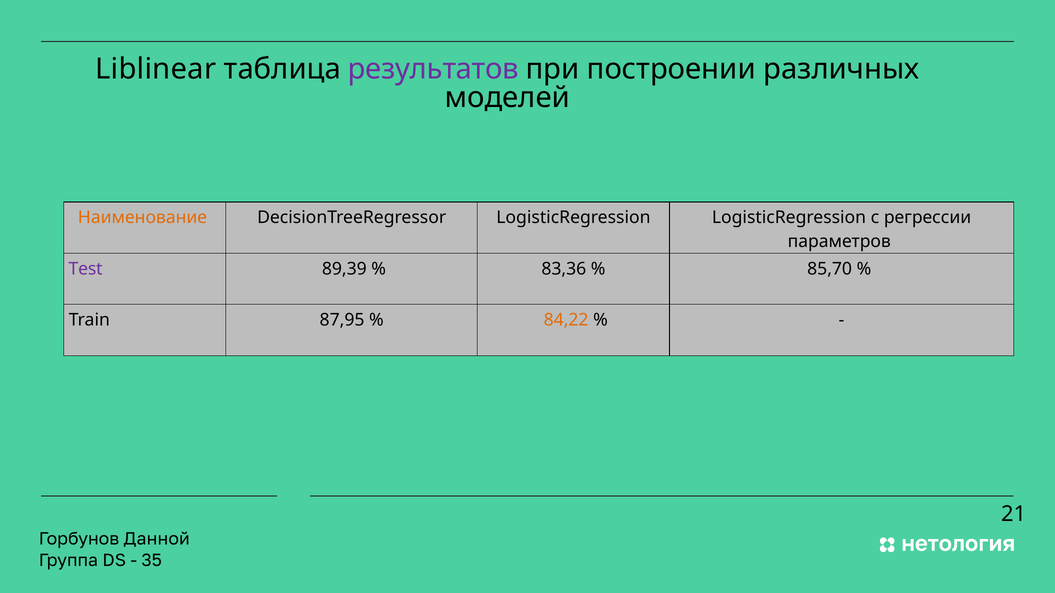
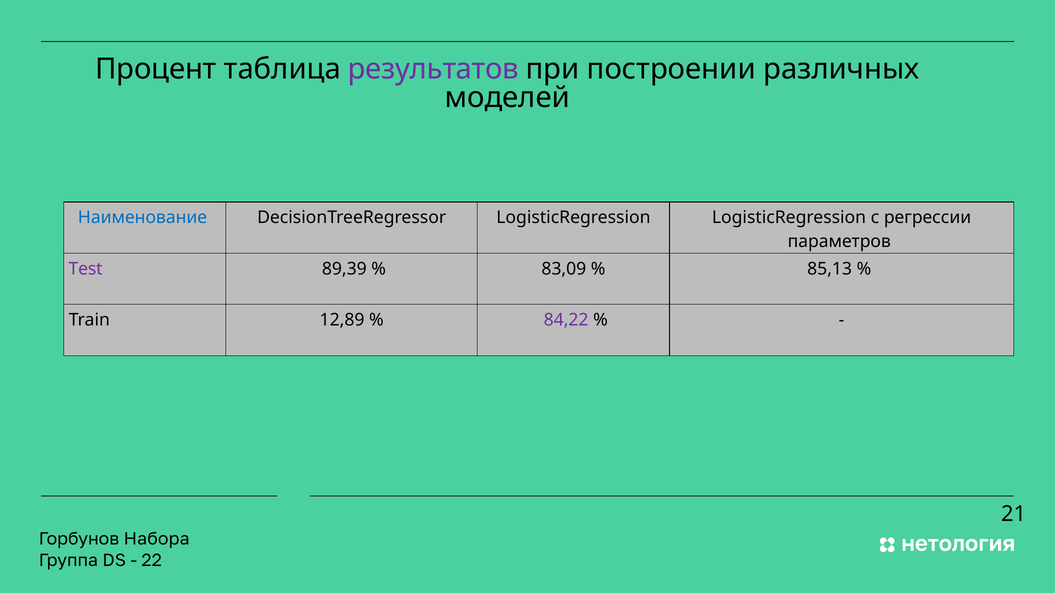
Liblinear: Liblinear -> Процент (156, 69)
Наименование colour: orange -> blue (142, 218)
83,36: 83,36 -> 83,09 (564, 269)
85,70: 85,70 -> 85,13 (830, 269)
87,95: 87,95 -> 12,89 (342, 320)
84,22 colour: orange -> purple (566, 320)
Данной: Данной -> Набора (157, 540)
35: 35 -> 22 (152, 561)
